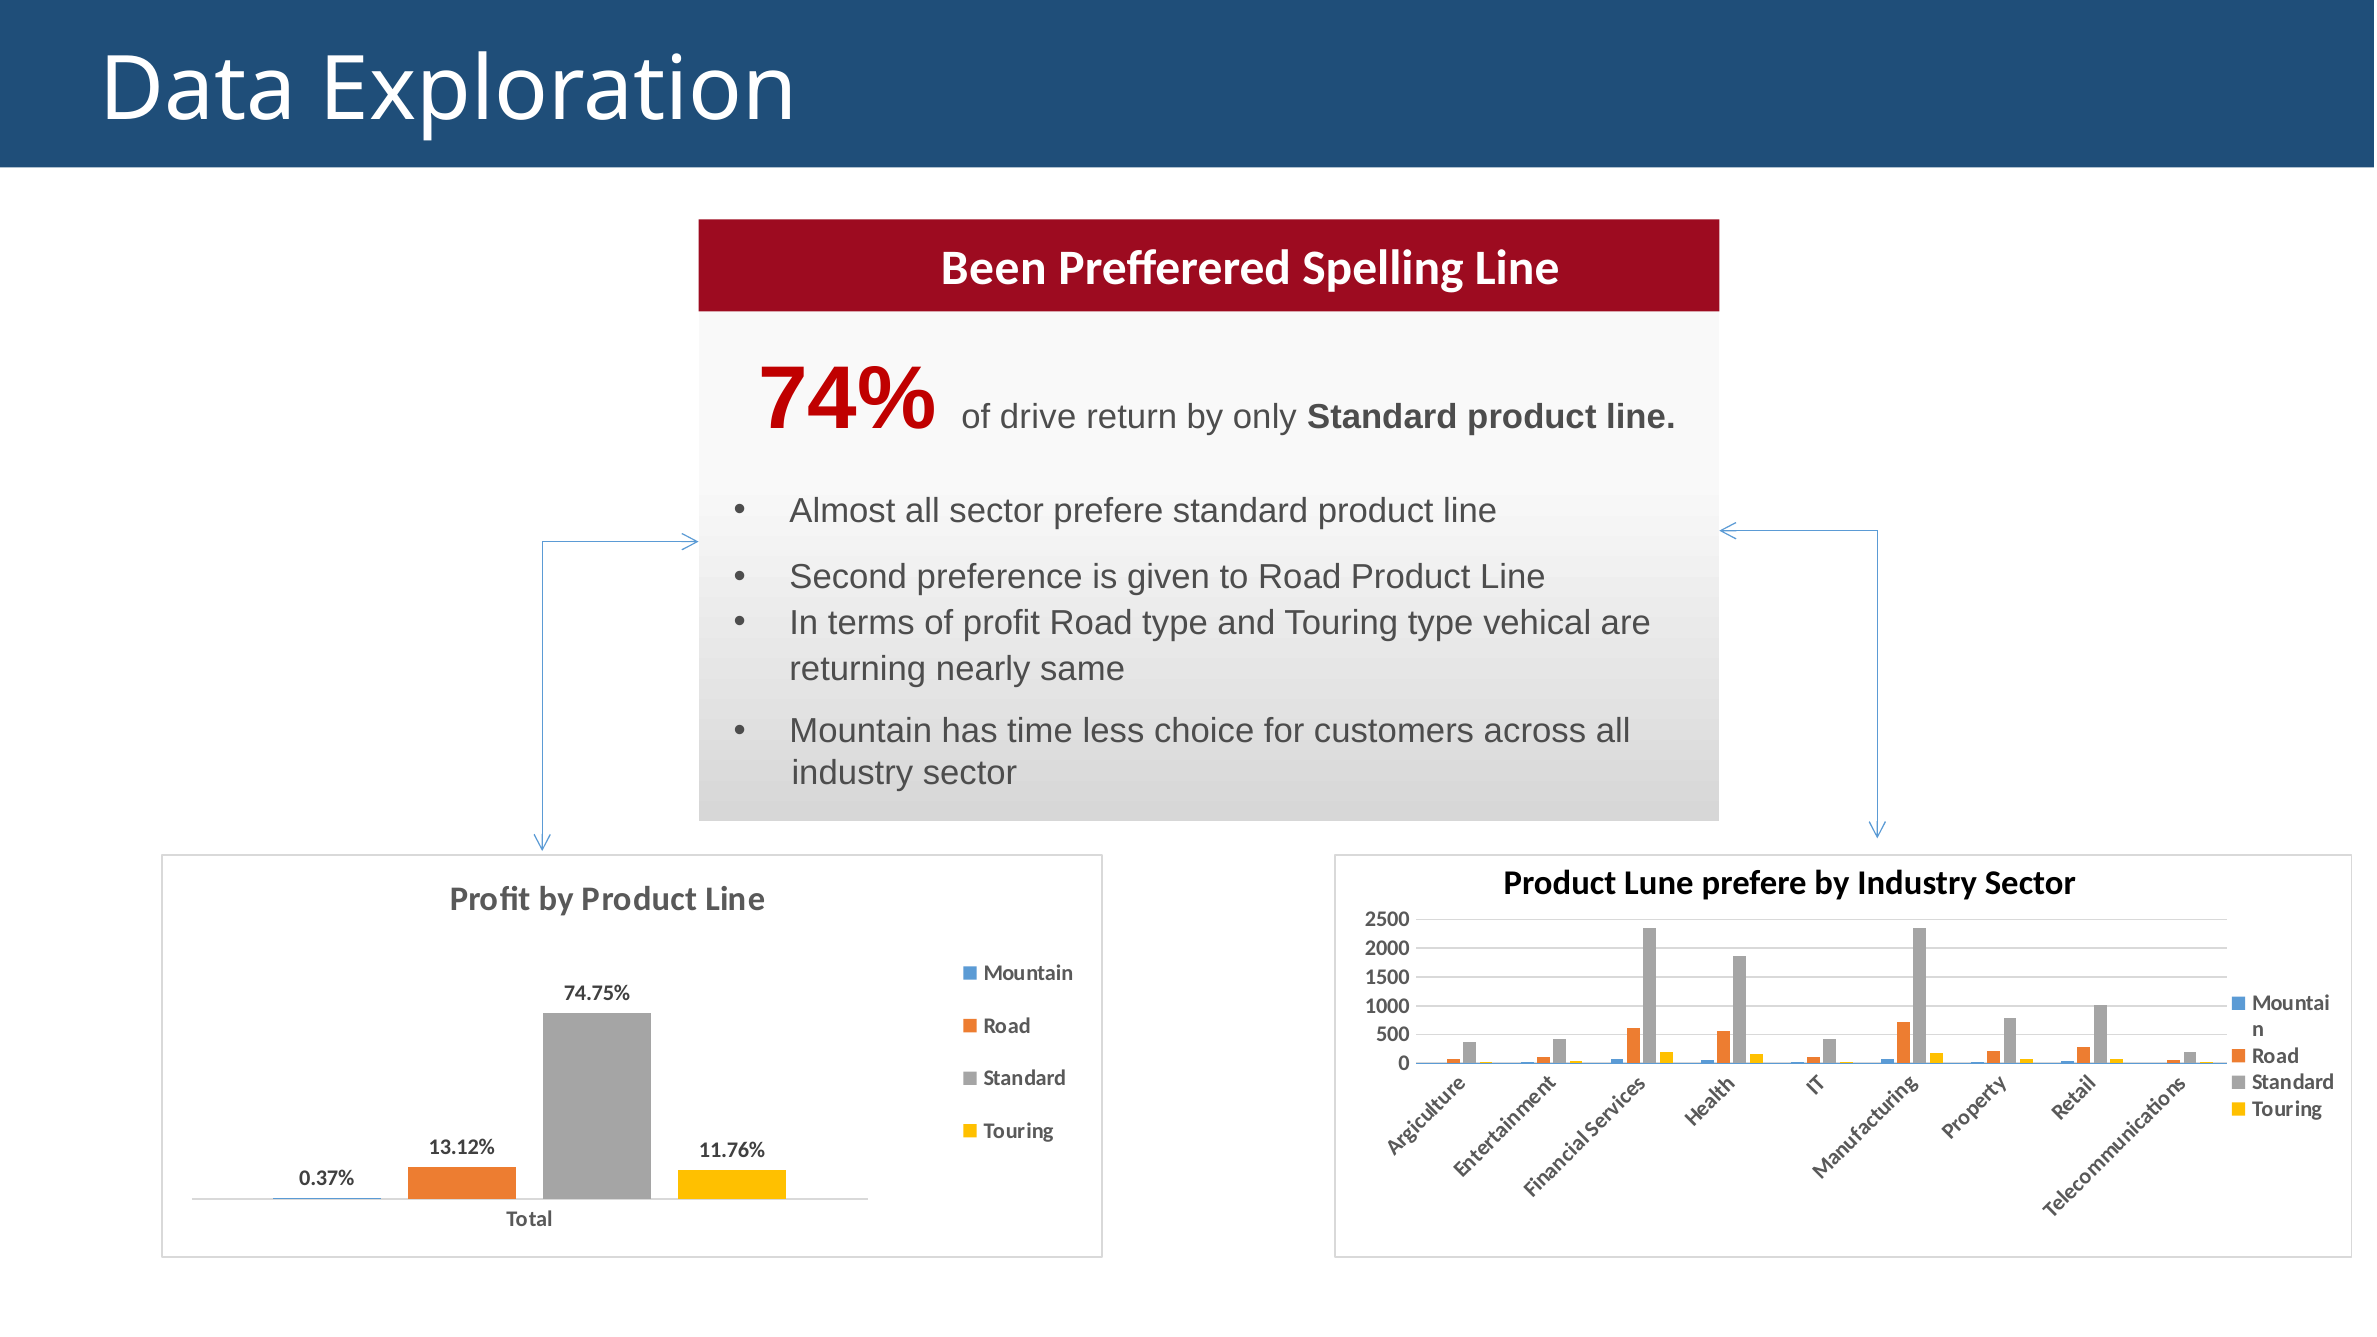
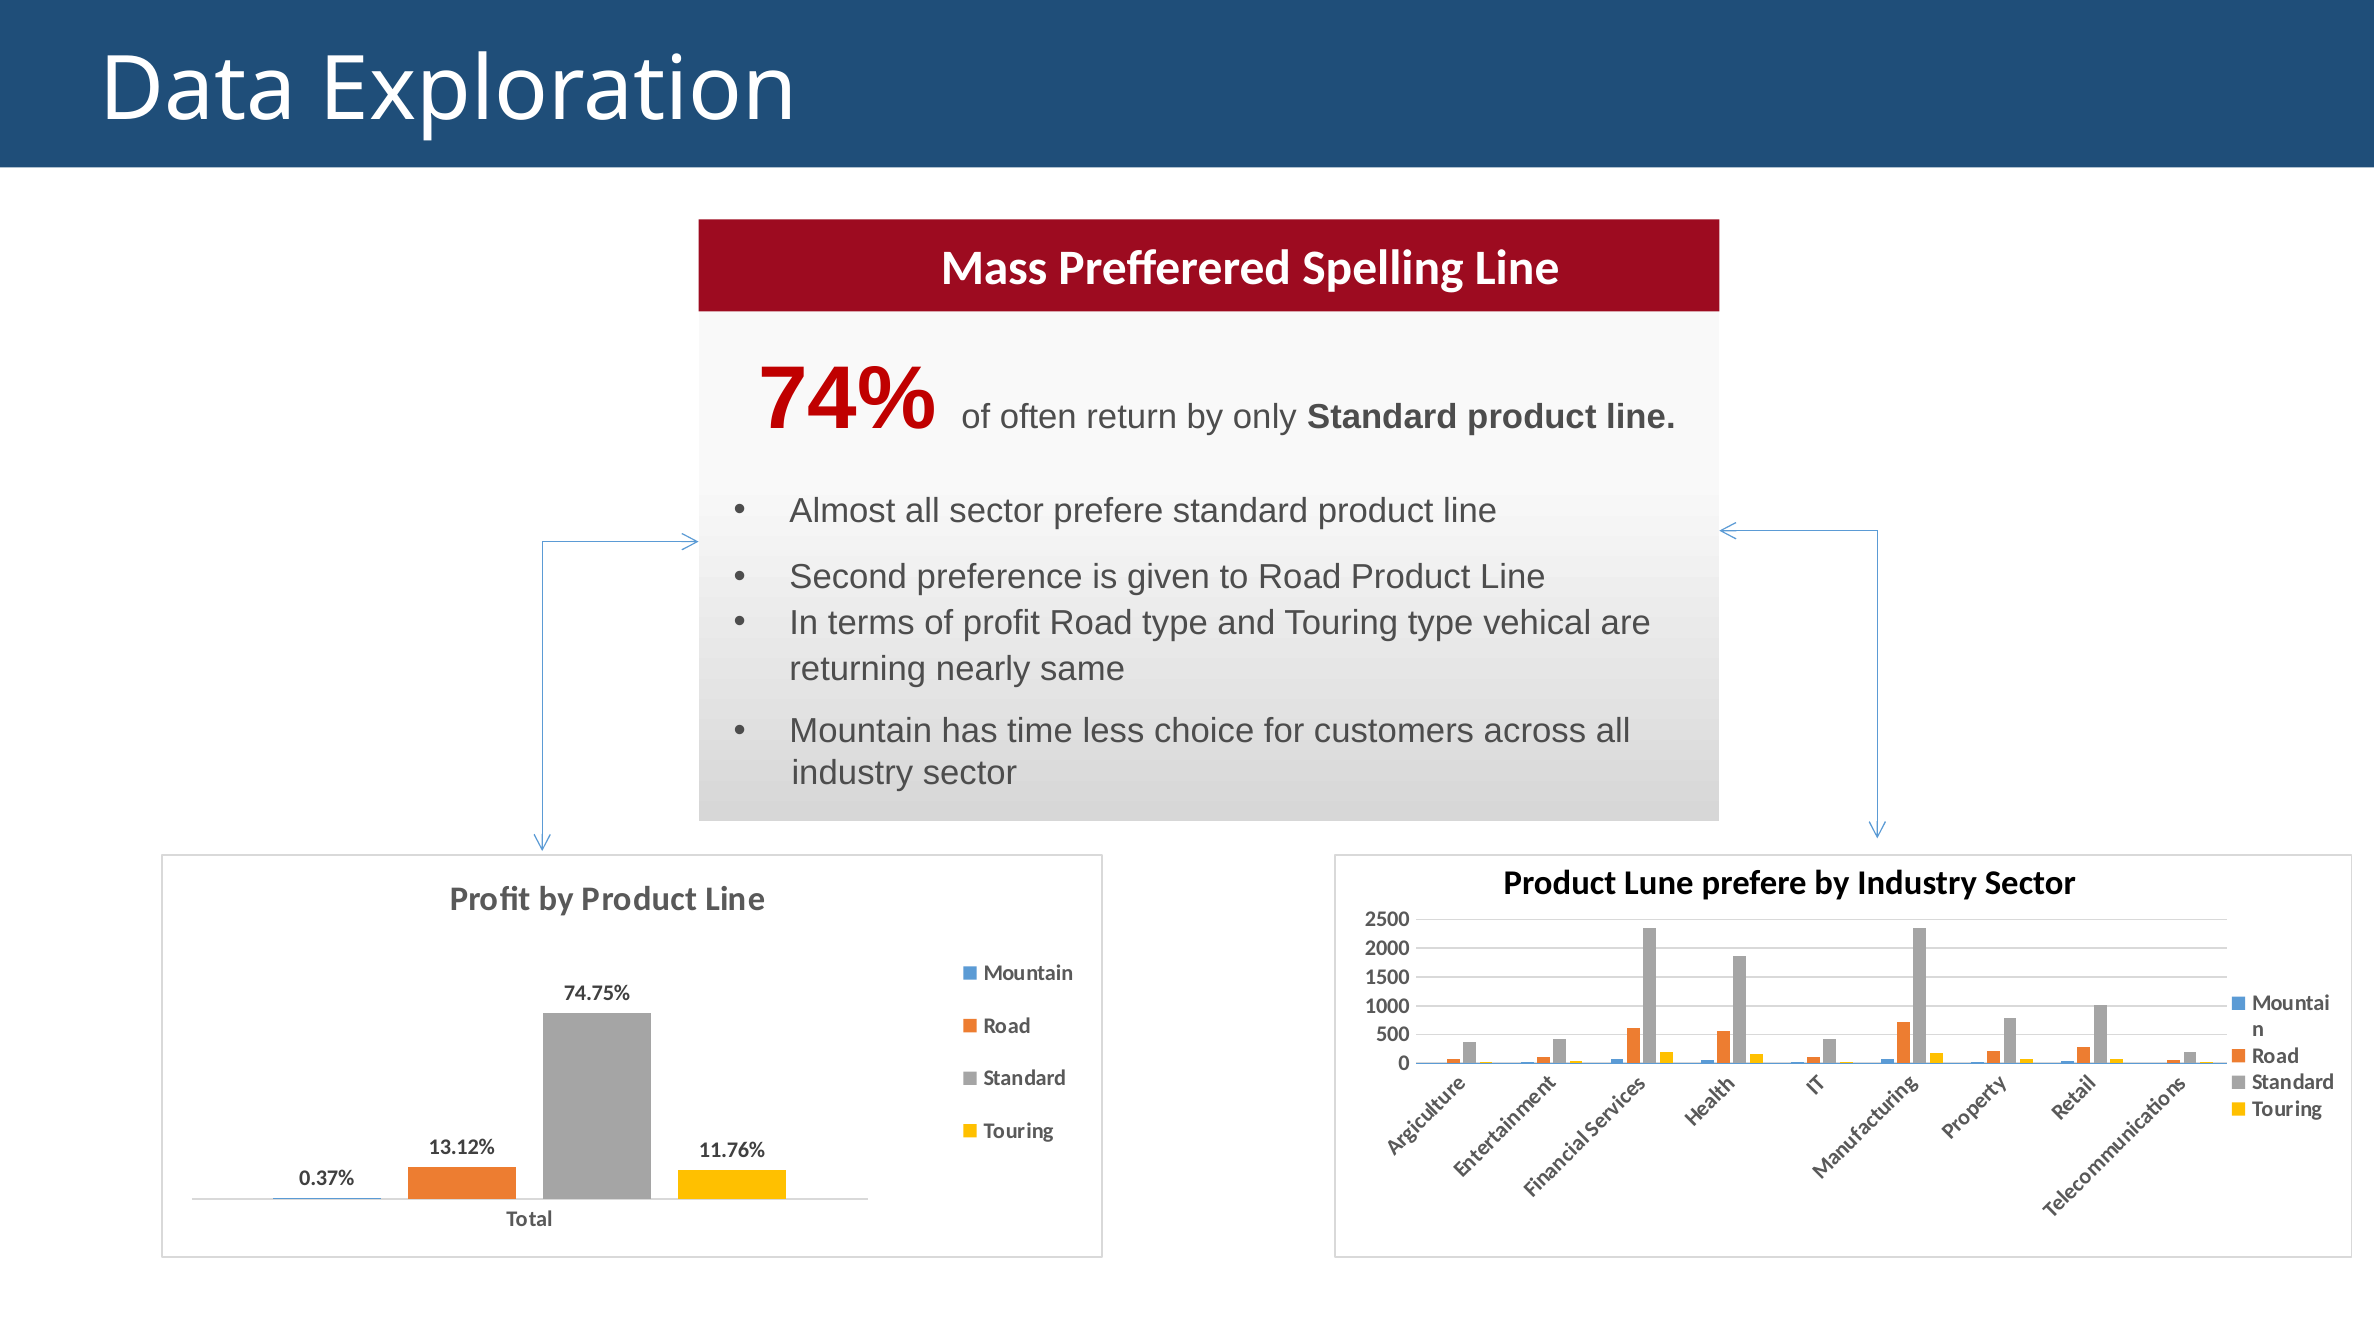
Been: Been -> Mass (994, 269)
drive: drive -> often (1038, 417)
